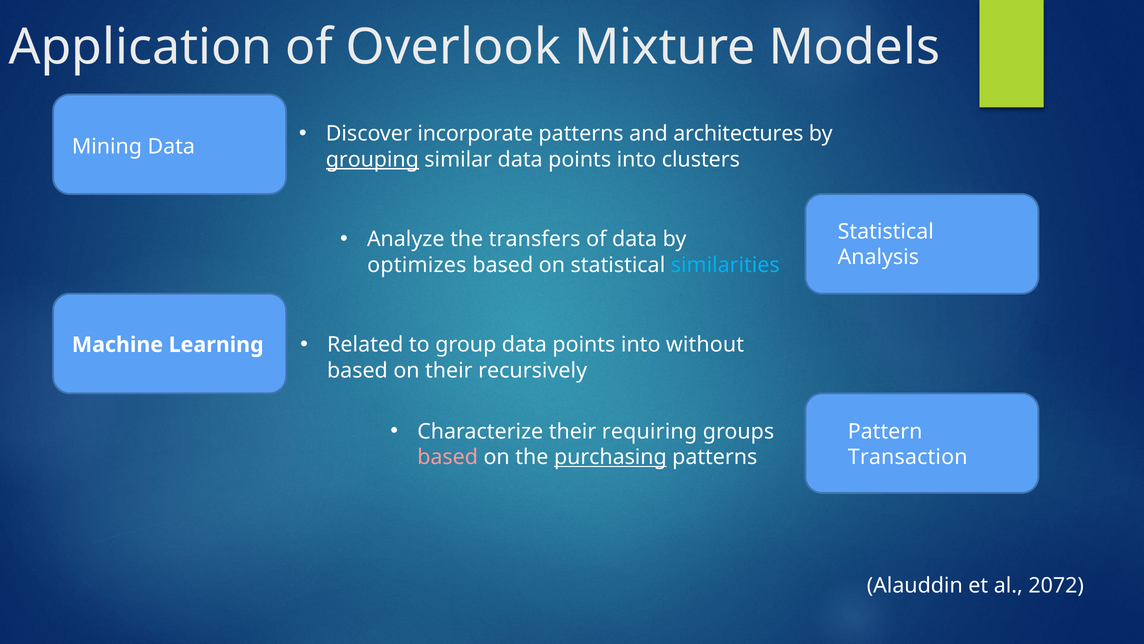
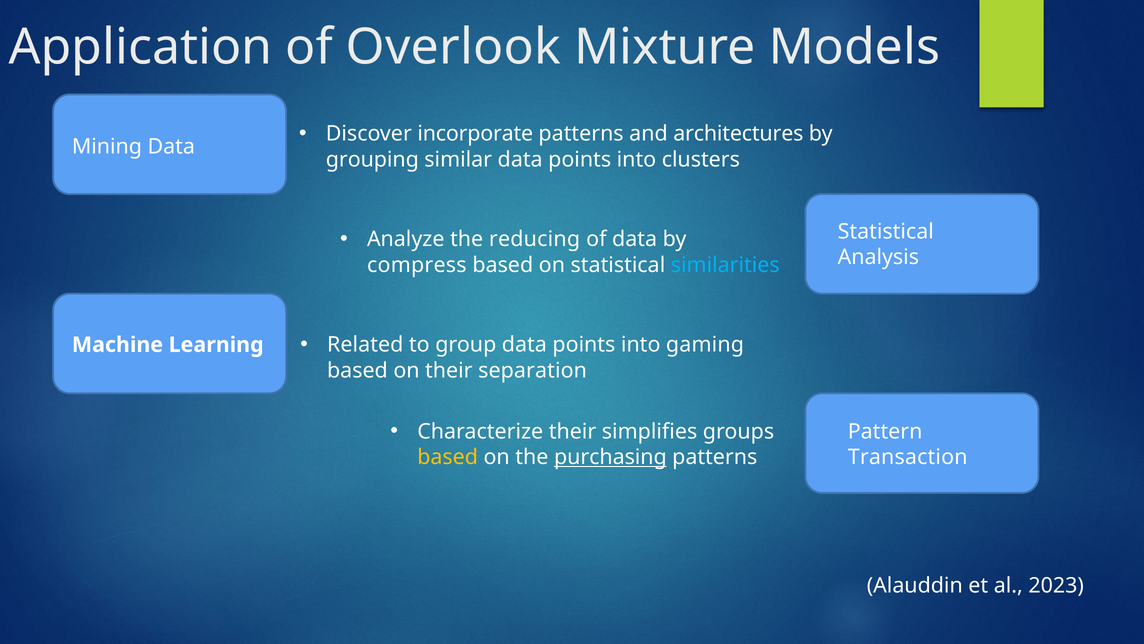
grouping underline: present -> none (372, 159)
transfers: transfers -> reducing (535, 239)
optimizes: optimizes -> compress (417, 265)
without: without -> gaming (705, 345)
recursively: recursively -> separation (533, 370)
requiring: requiring -> simplifies (650, 431)
based colour: pink -> yellow (448, 457)
2072: 2072 -> 2023 (1056, 585)
